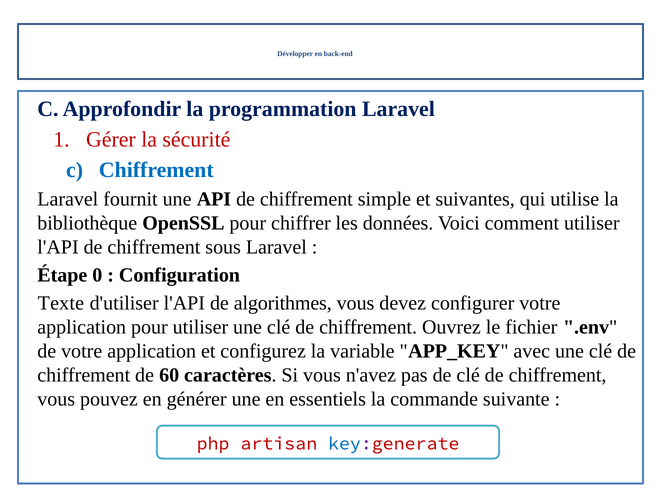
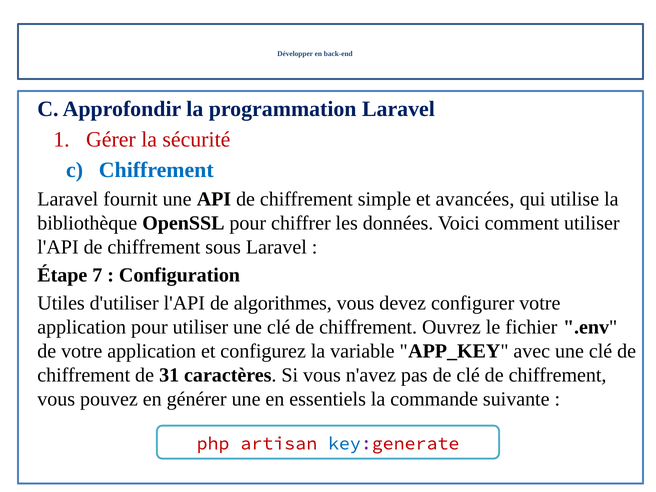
suivantes: suivantes -> avancées (475, 199)
0: 0 -> 7 (97, 275)
Texte: Texte -> Utiles (61, 303)
60: 60 -> 31 (169, 375)
